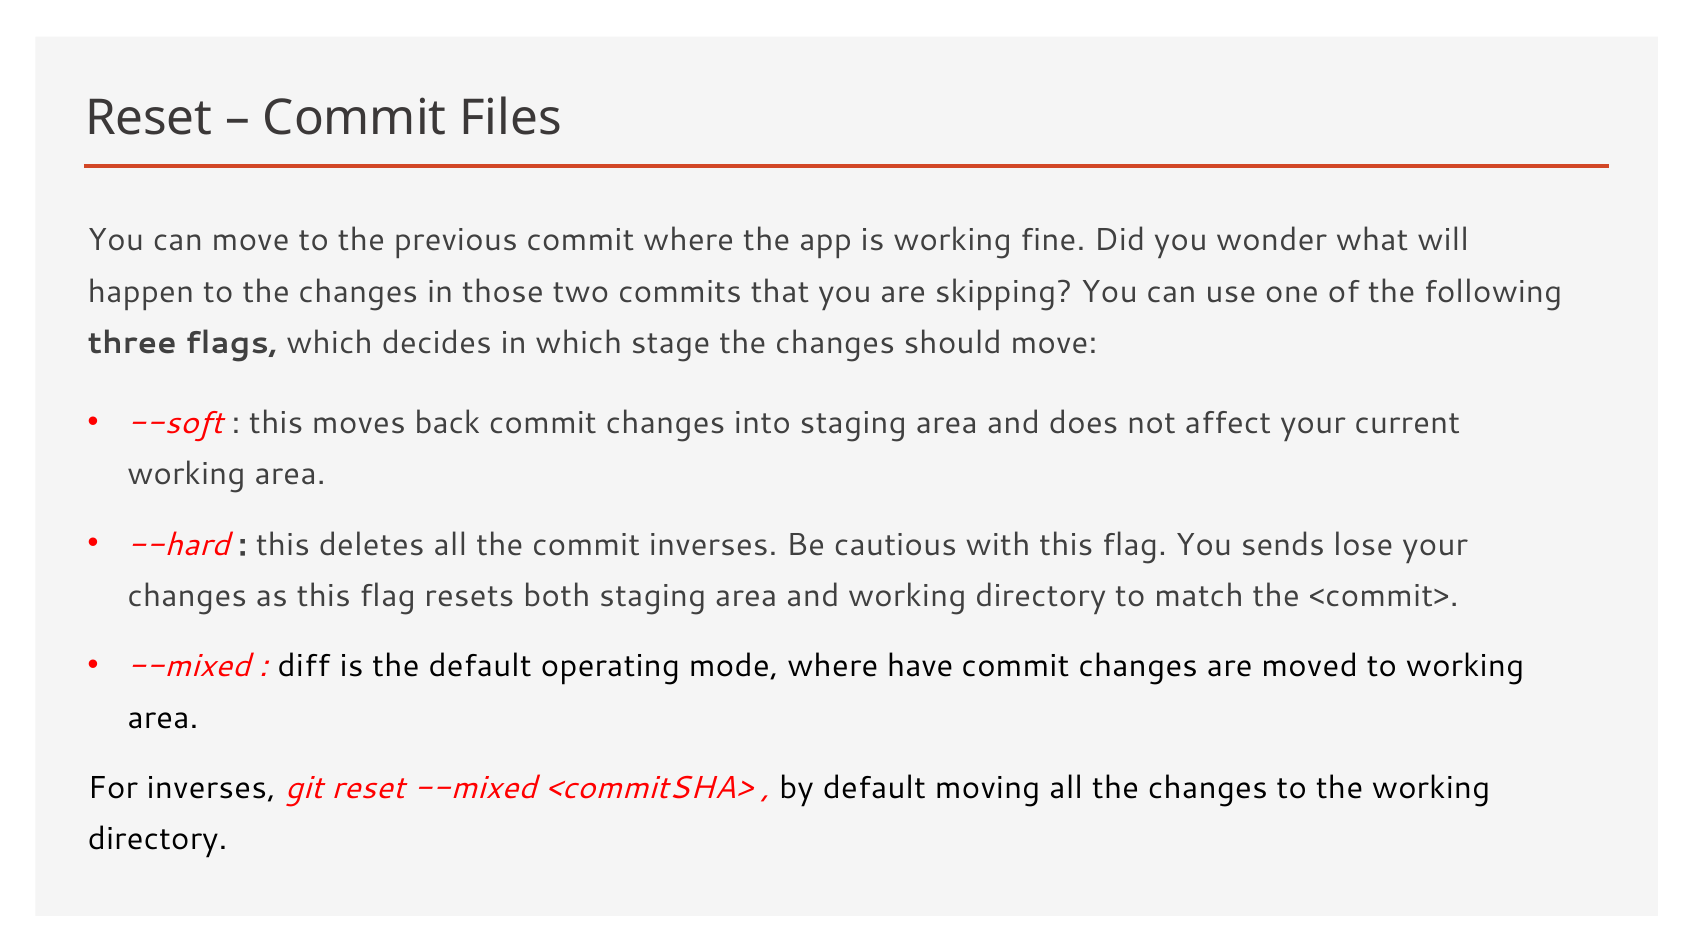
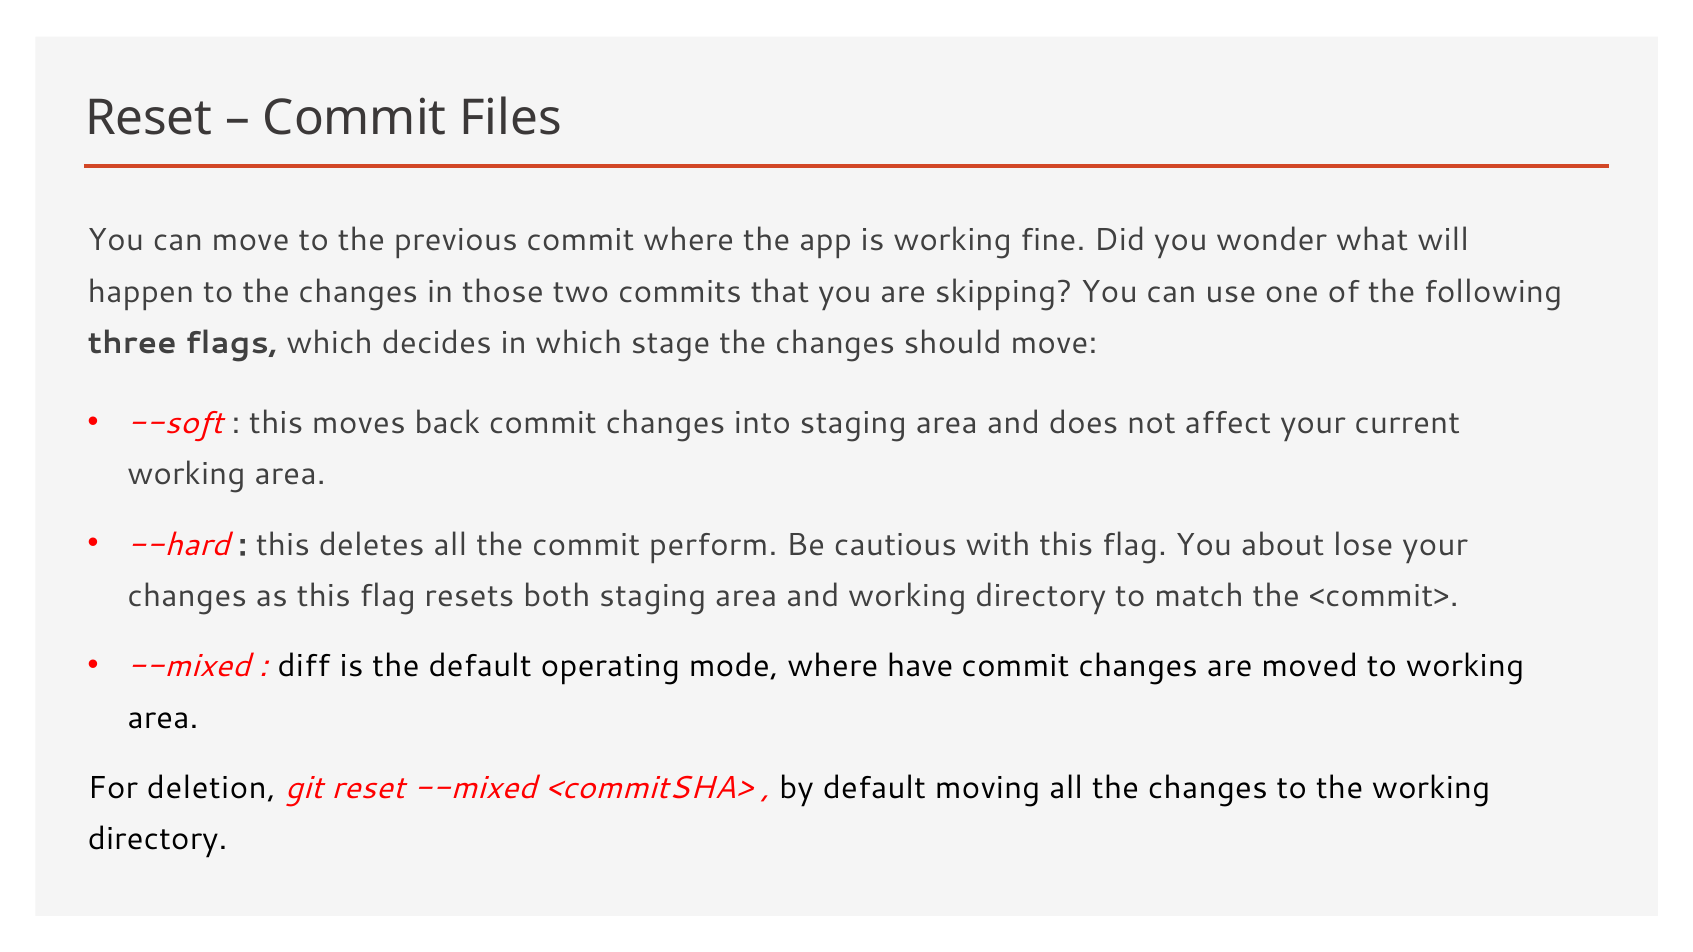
commit inverses: inverses -> perform (713, 545)
sends: sends -> about (1283, 545)
For inverses: inverses -> deletion (211, 788)
